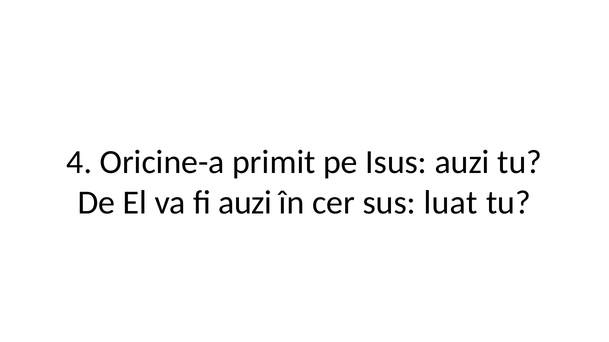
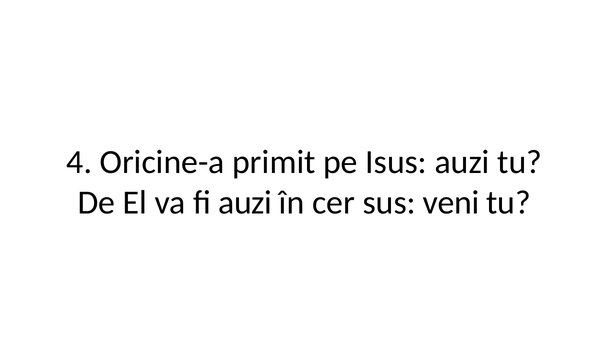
luat: luat -> veni (451, 203)
